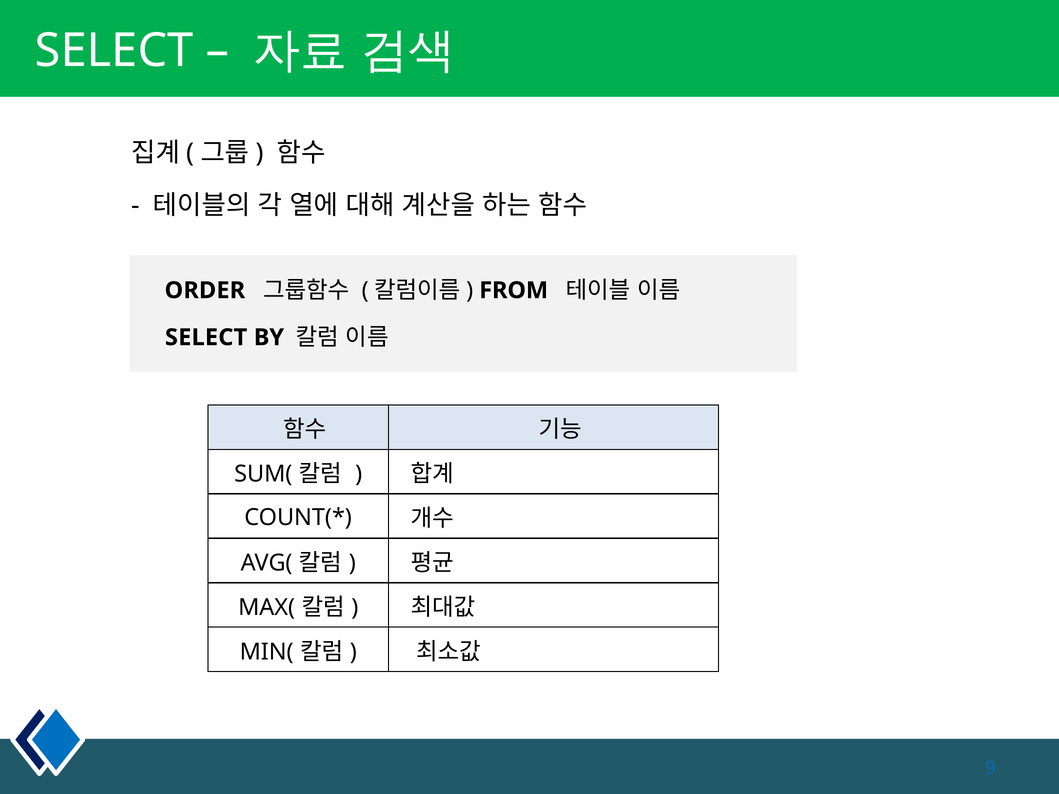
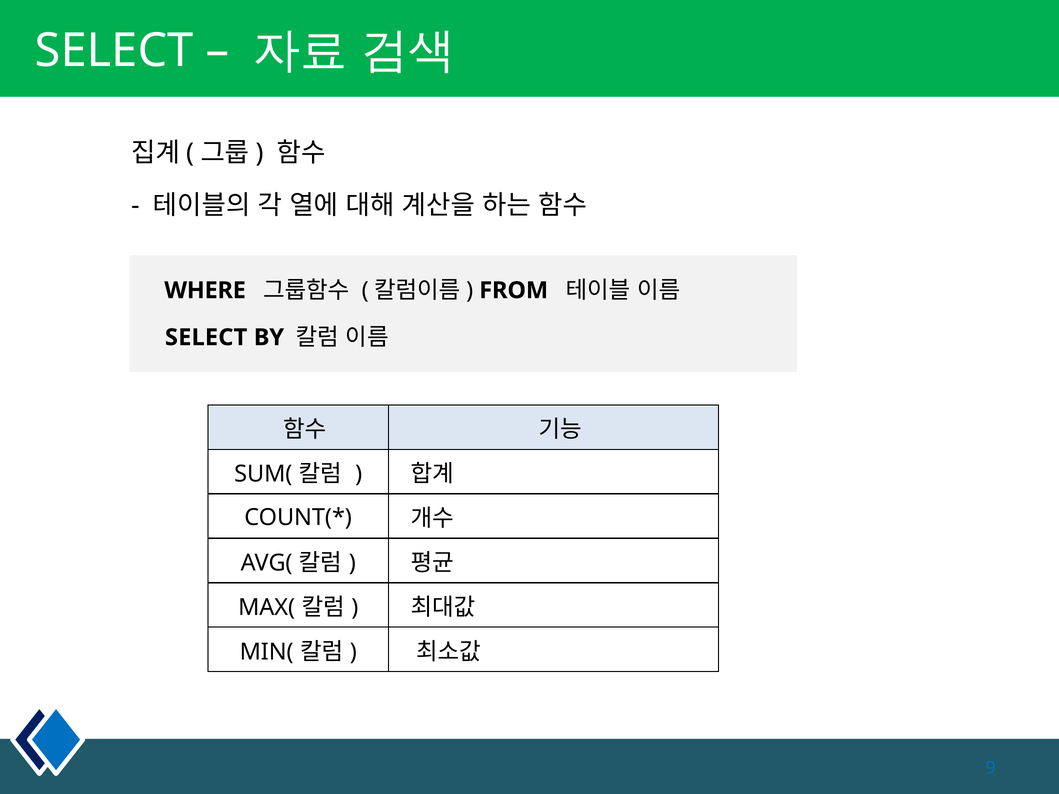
ORDER: ORDER -> WHERE (205, 290)
